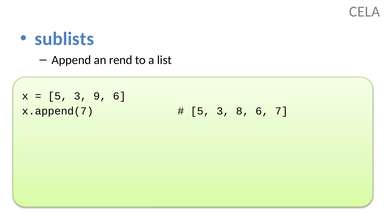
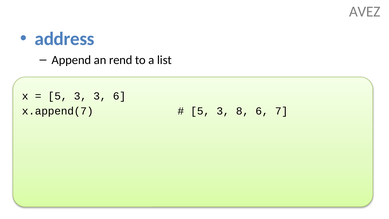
CELA: CELA -> AVEZ (365, 12)
sublists: sublists -> address (65, 39)
3 9: 9 -> 3 (100, 96)
